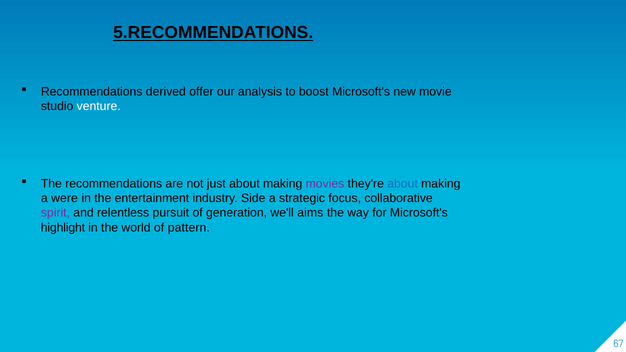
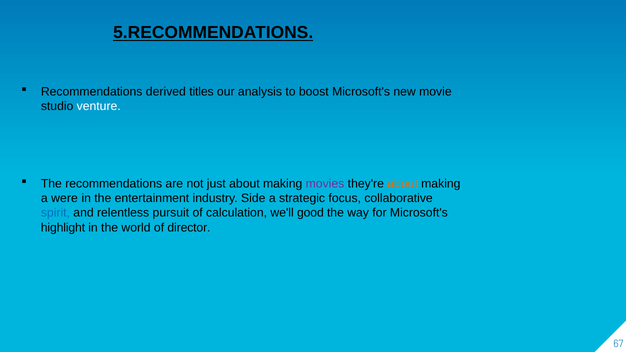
offer: offer -> titles (201, 92)
about colour: blue -> orange (403, 184)
spirit colour: purple -> blue (55, 213)
generation: generation -> calculation (237, 213)
aims: aims -> good (310, 213)
pattern: pattern -> director (189, 228)
